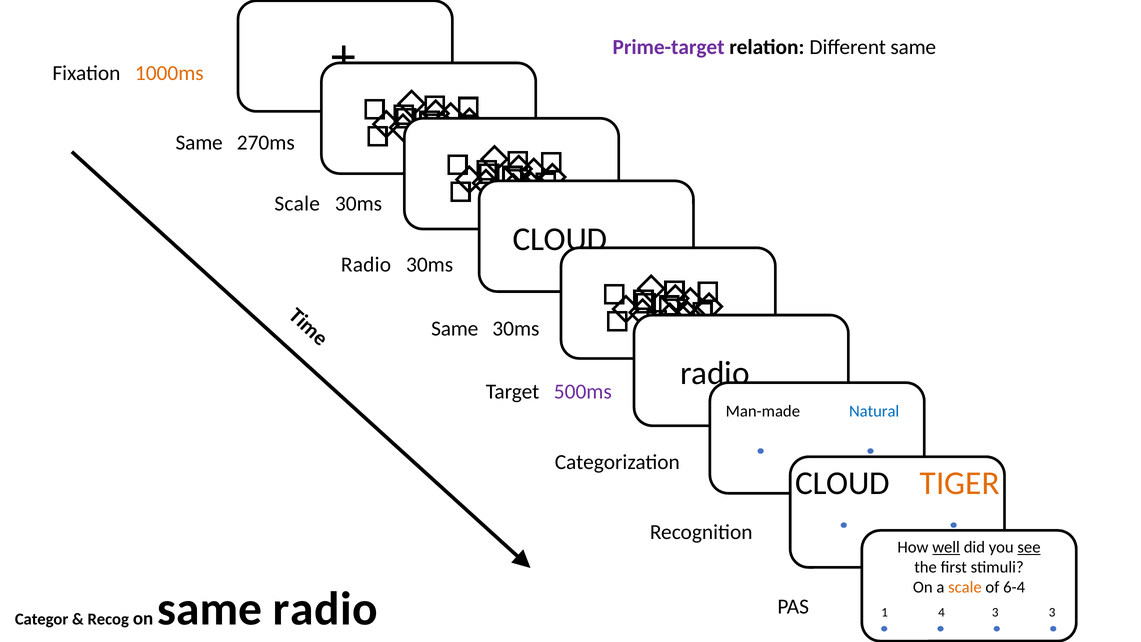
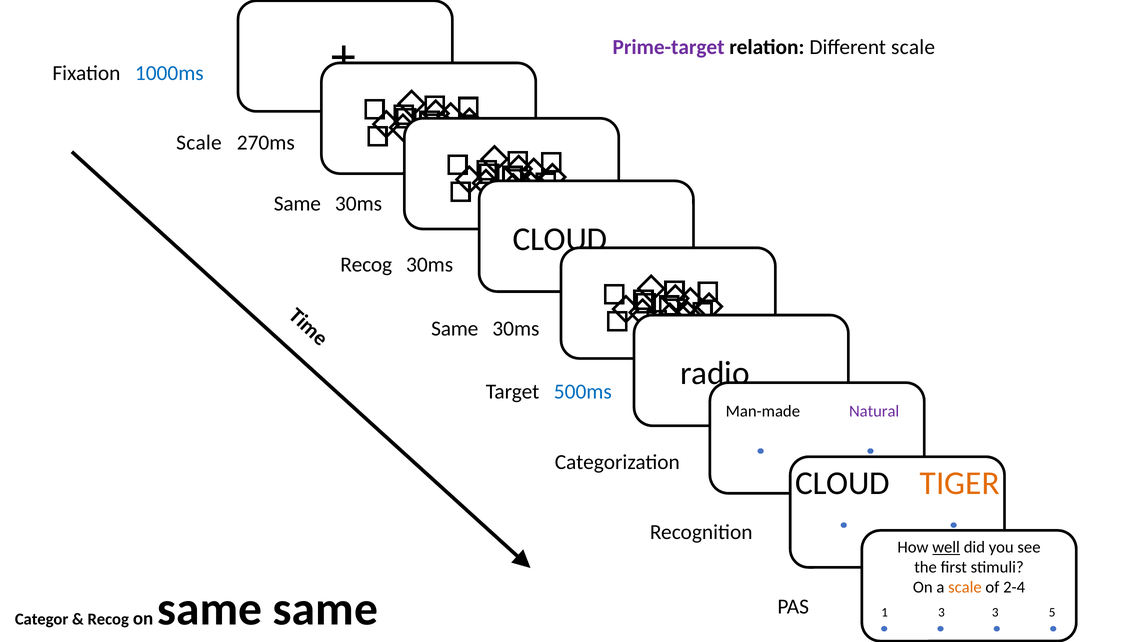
Different same: same -> scale (913, 47)
1000ms colour: orange -> blue (169, 73)
Same: Same -> Scale (199, 142)
Scale: Scale -> Same (297, 204)
Radio: Radio -> Recog (366, 265)
500ms colour: purple -> blue (583, 391)
Natural colour: blue -> purple (874, 411)
see underline: present -> none (1029, 547)
6-4: 6-4 -> 2-4 (1014, 587)
1 4: 4 -> 3 (941, 612)
3 3: 3 -> 5 (1052, 612)
same radio: radio -> same (325, 609)
